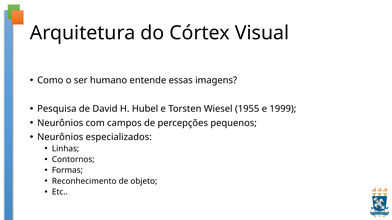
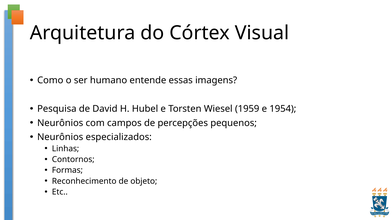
1955: 1955 -> 1959 (247, 109)
1999: 1999 -> 1954 (283, 109)
